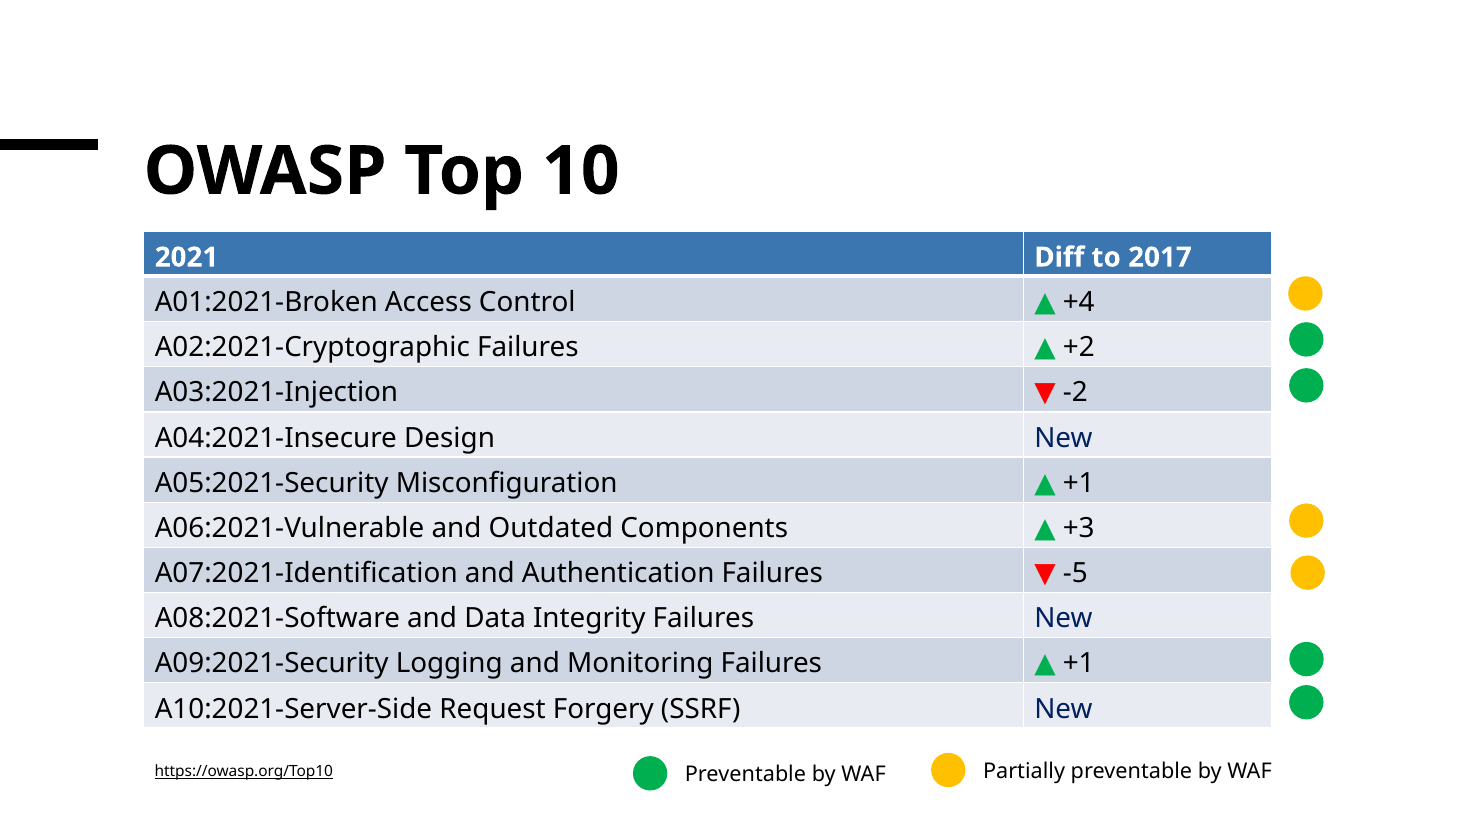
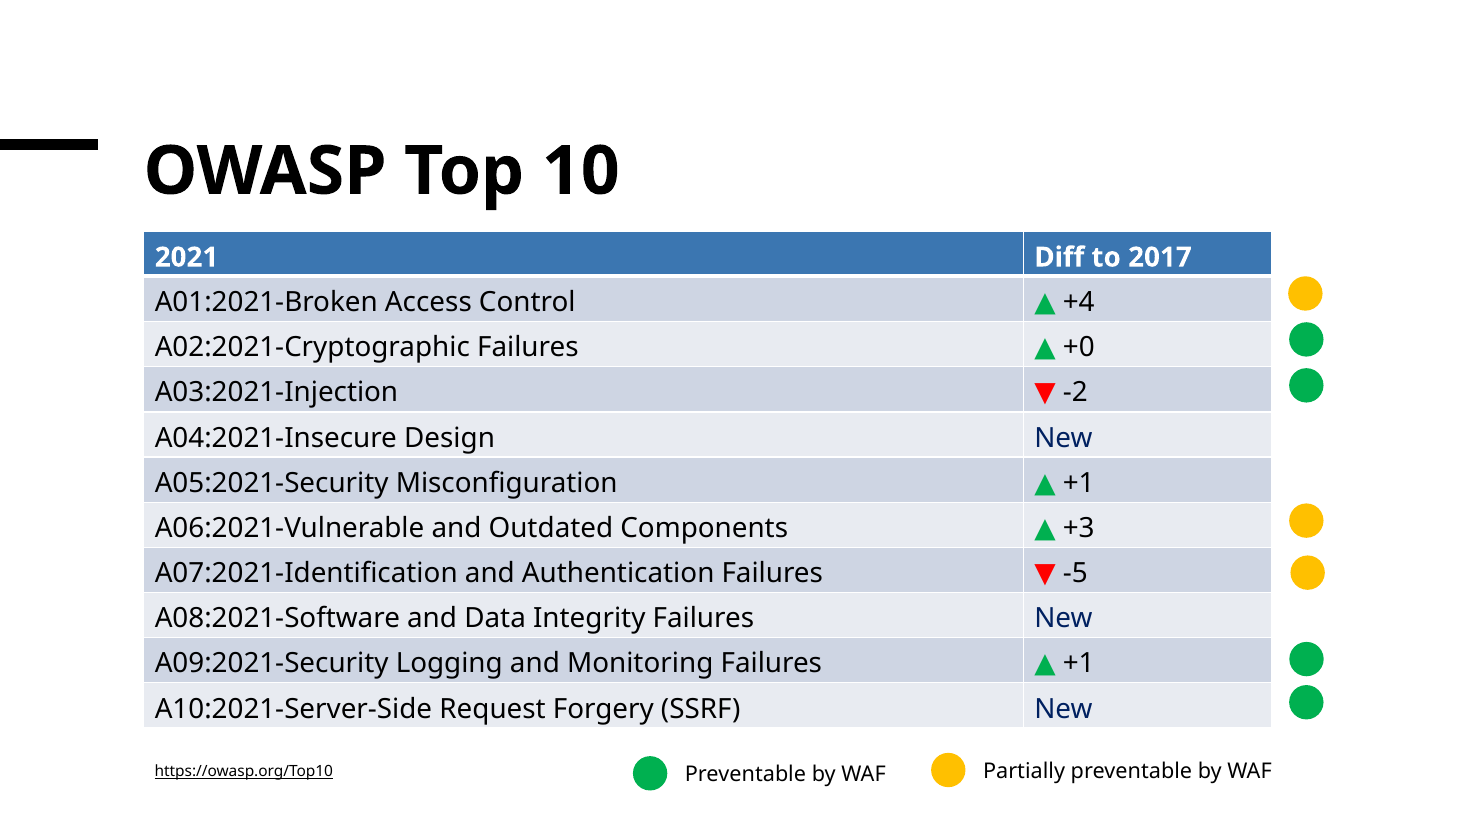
+2: +2 -> +0 (1079, 348)
